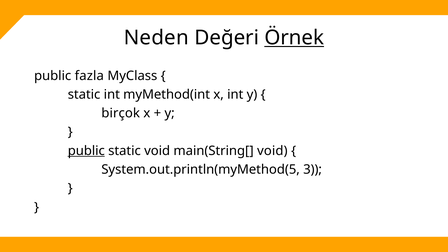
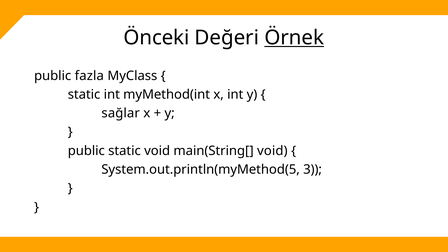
Neden: Neden -> Önceki (156, 38)
birçok: birçok -> sağlar (121, 113)
public underline: present -> none (86, 151)
